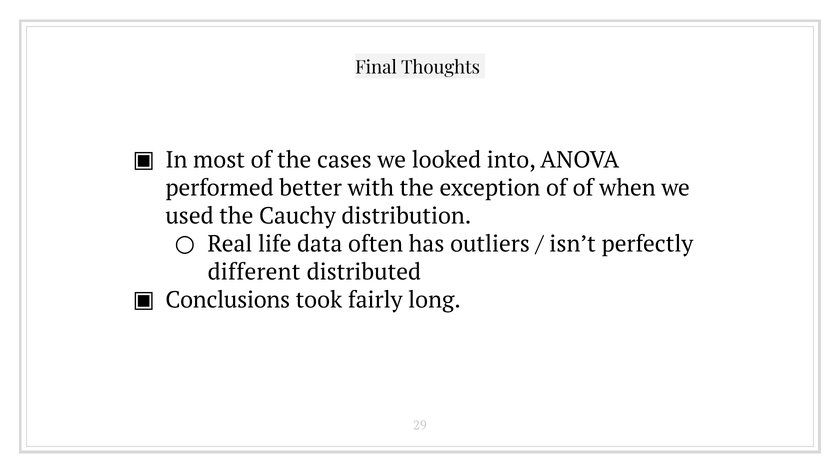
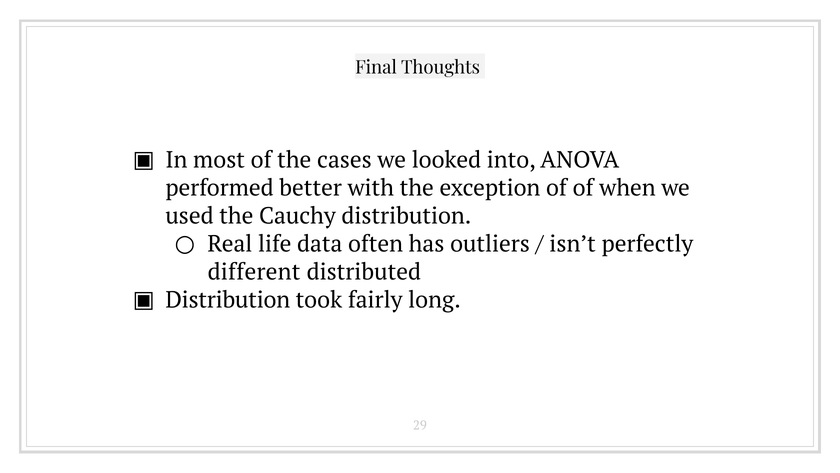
Conclusions: Conclusions -> Distribution (228, 300)
